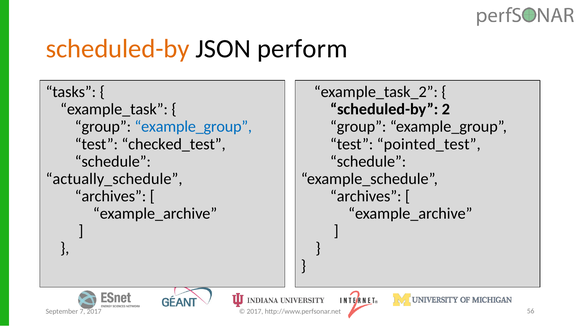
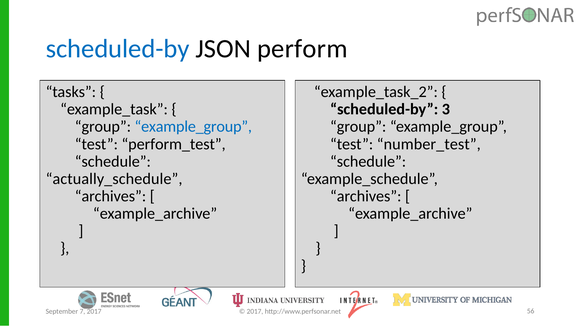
scheduled-by colour: orange -> blue (118, 49)
2: 2 -> 3 (446, 109)
checked_test: checked_test -> perform_test (174, 144)
pointed_test: pointed_test -> number_test (429, 144)
